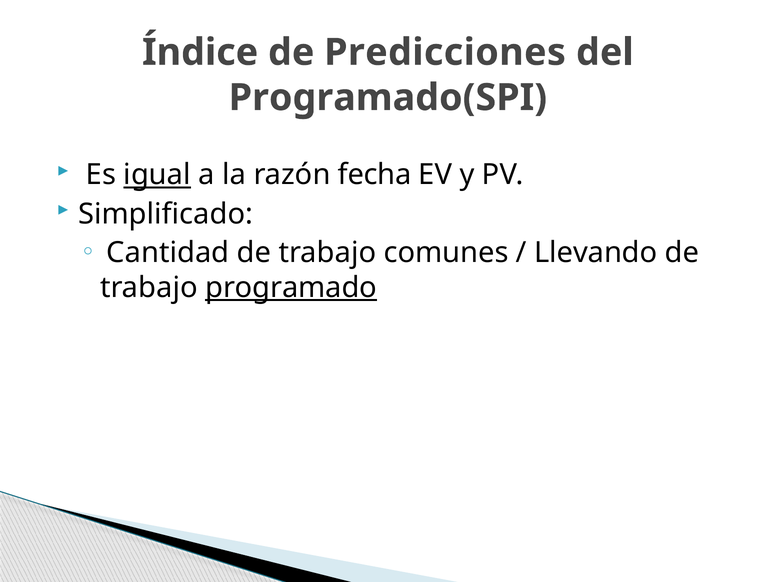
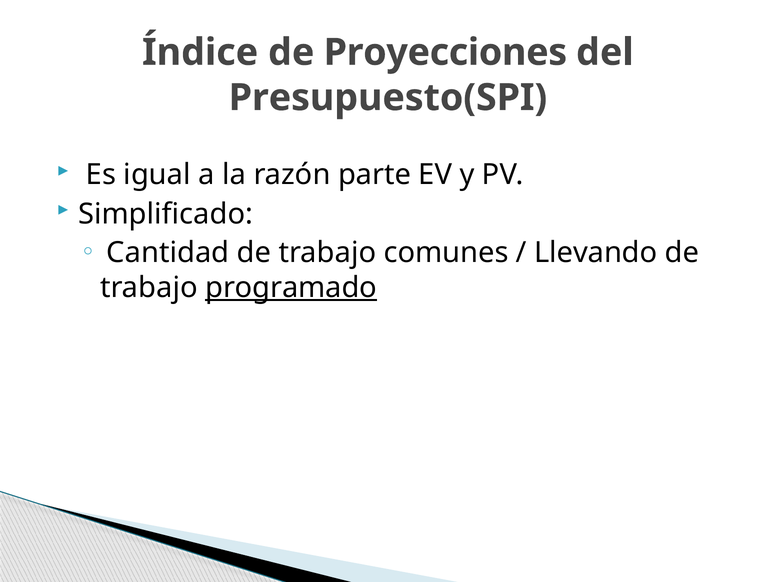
Predicciones: Predicciones -> Proyecciones (445, 52)
Programado(SPI: Programado(SPI -> Presupuesto(SPI (388, 98)
igual underline: present -> none (157, 175)
fecha: fecha -> parte (375, 175)
